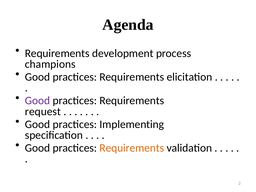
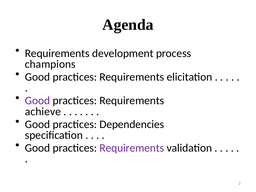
request: request -> achieve (43, 112)
Implementing: Implementing -> Dependencies (132, 124)
Requirements colour: orange -> purple (132, 148)
